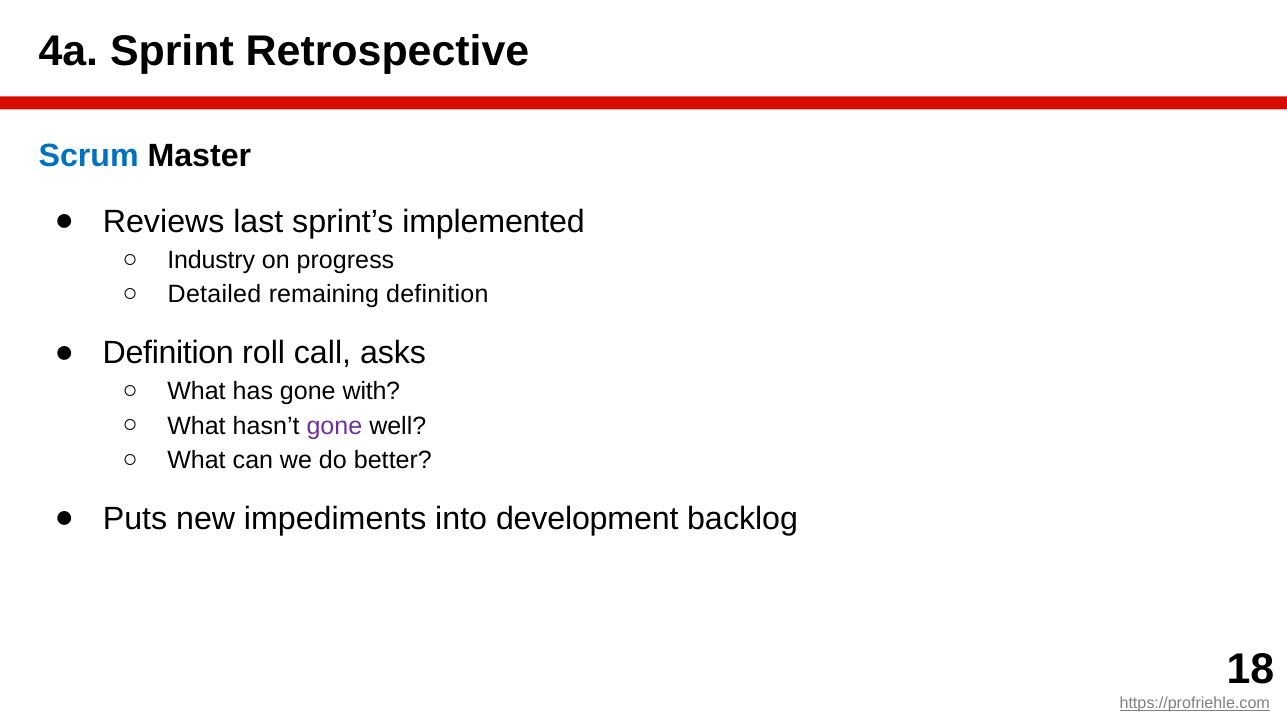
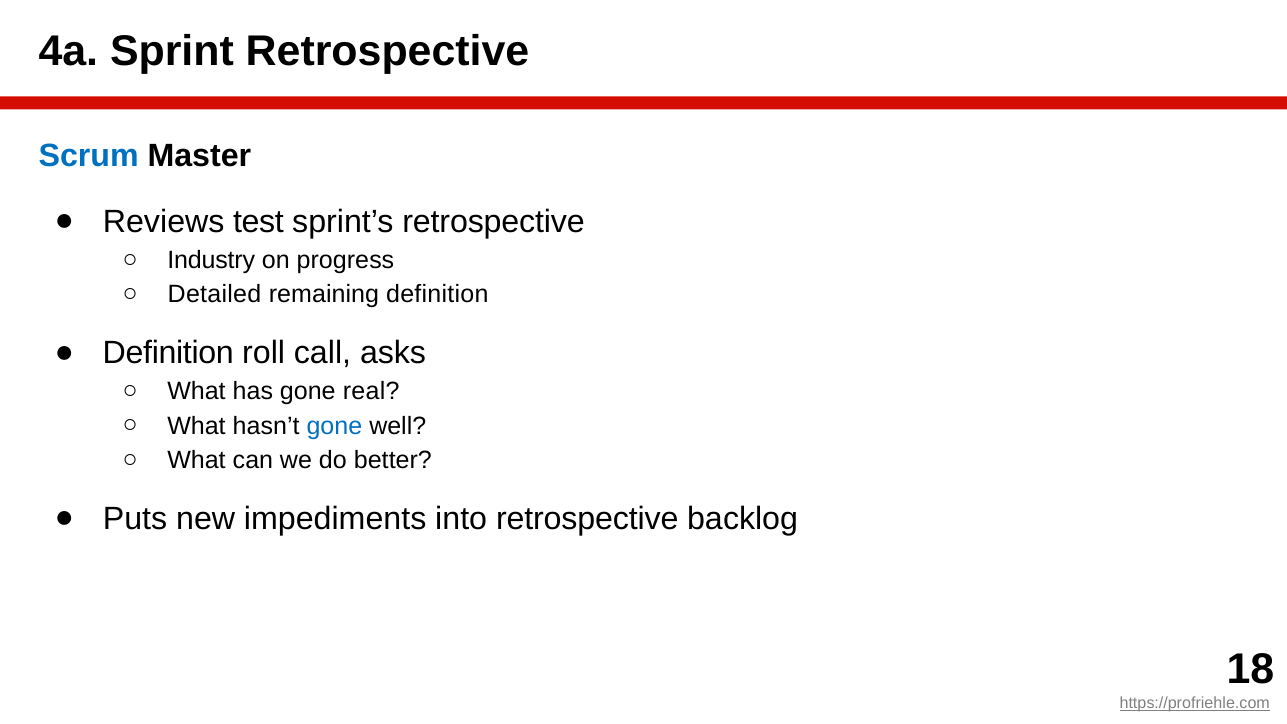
last: last -> test (258, 222)
sprint’s implemented: implemented -> retrospective (494, 222)
with: with -> real (371, 391)
gone colour: purple -> blue (334, 426)
into development: development -> retrospective (587, 519)
